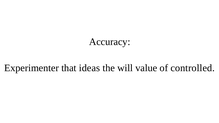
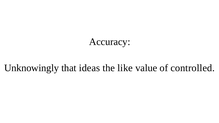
Experimenter: Experimenter -> Unknowingly (32, 68)
will: will -> like (125, 68)
